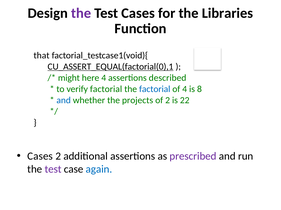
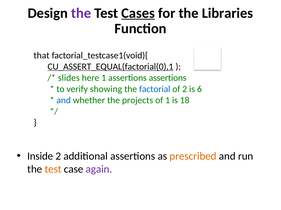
Cases underline: none -> present (138, 13)
might: might -> slides (69, 78)
here 4: 4 -> 1 (104, 78)
assertions described: described -> assertions (168, 78)
verify factorial: factorial -> showing (106, 89)
of 4: 4 -> 2 (185, 89)
8: 8 -> 6 (199, 89)
of 2: 2 -> 1 (168, 101)
22: 22 -> 18 (185, 101)
Cases: Cases -> Inside (40, 157)
prescribed colour: purple -> orange (193, 157)
test colour: purple -> orange (53, 170)
again colour: blue -> purple (99, 170)
